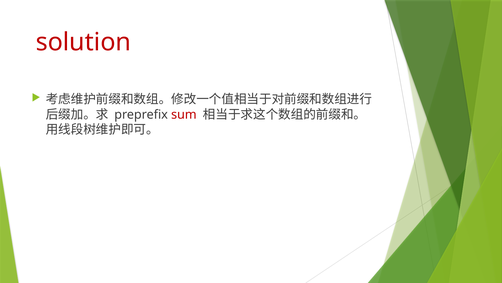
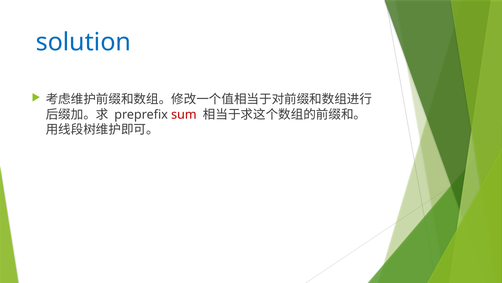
solution colour: red -> blue (83, 42)
